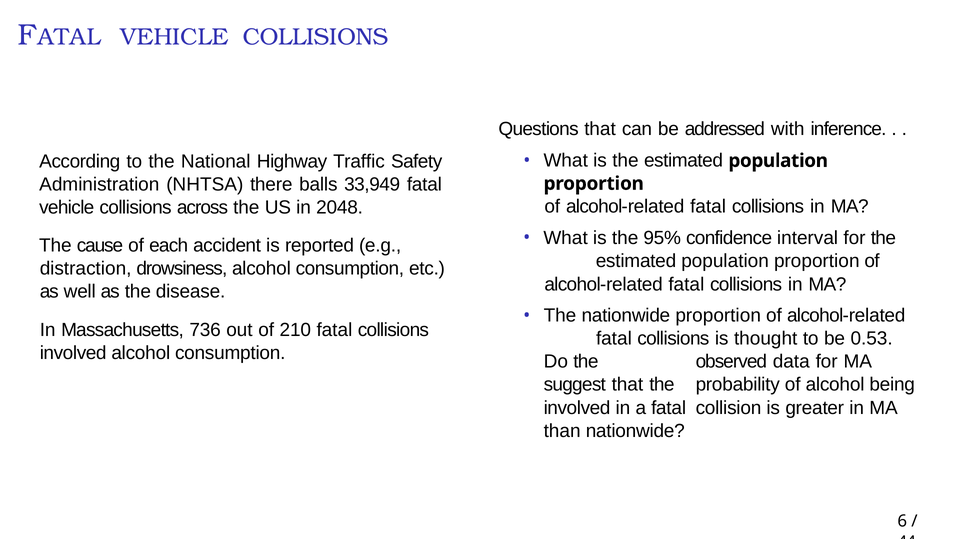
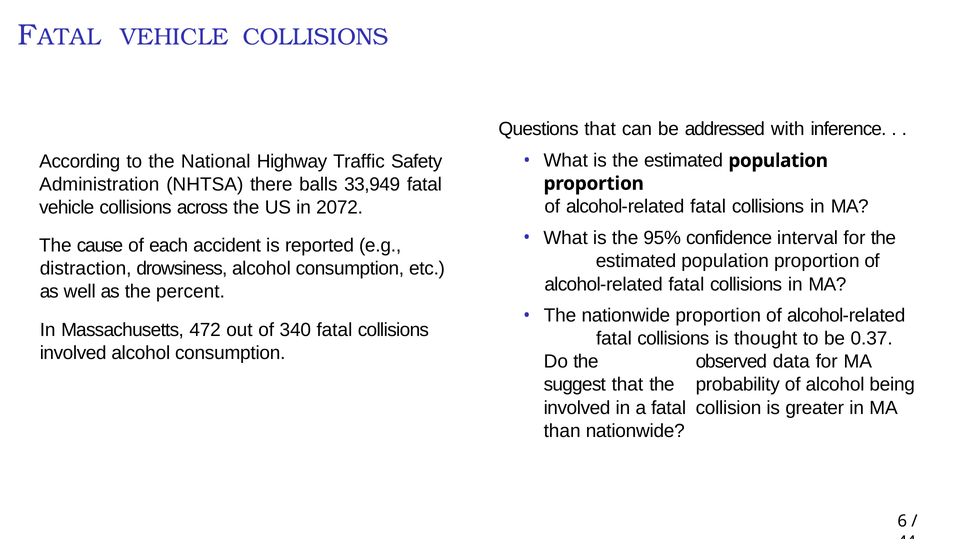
2048: 2048 -> 2072 (340, 207)
disease: disease -> percent (190, 292)
736: 736 -> 472 (205, 330)
210: 210 -> 340 (295, 330)
0.53: 0.53 -> 0.37 (872, 339)
